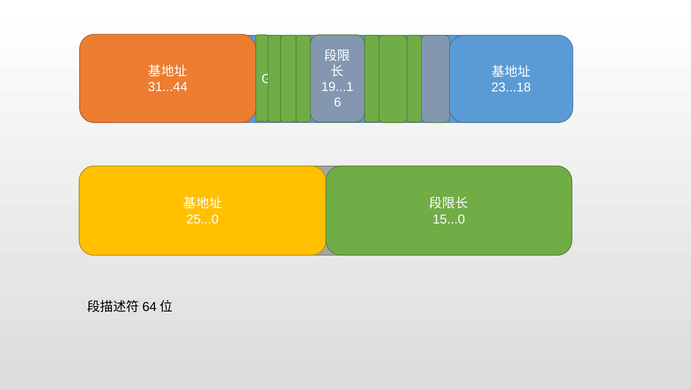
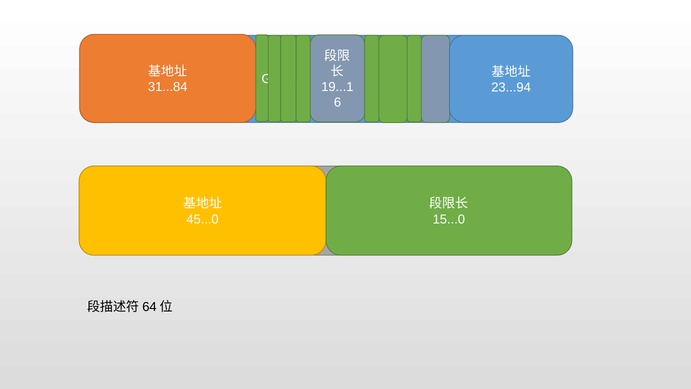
31...44: 31...44 -> 31...84 (168, 87)
23...18: 23...18 -> 23...94 (511, 87)
25...0: 25...0 -> 45...0 (203, 219)
